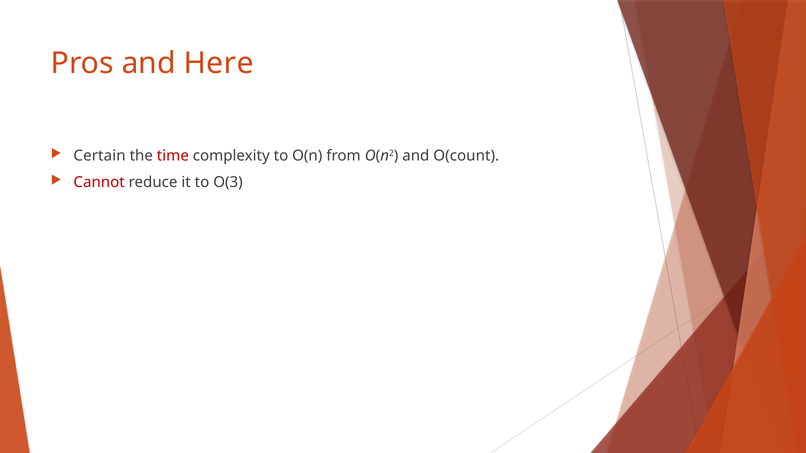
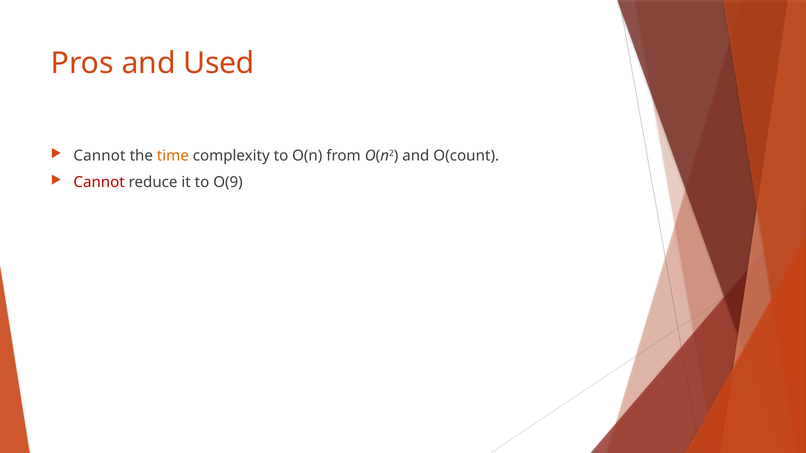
Here: Here -> Used (219, 64)
Certain: Certain -> Cannot (100, 156)
time colour: red -> orange (173, 156)
O(3: O(3 -> O(9 (228, 183)
